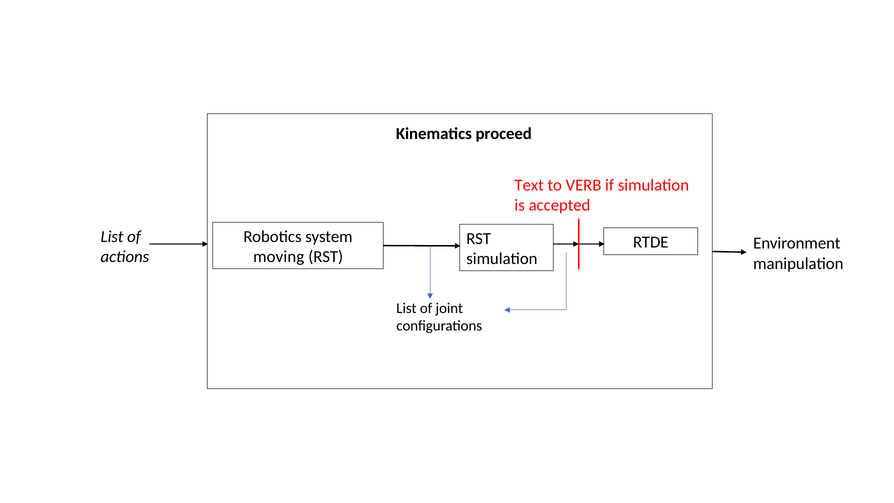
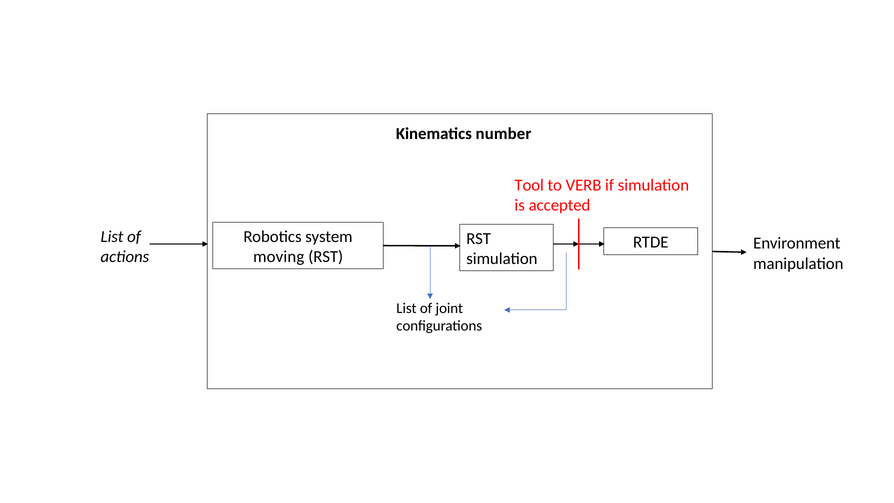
proceed: proceed -> number (504, 134)
Text: Text -> Tool (529, 185)
